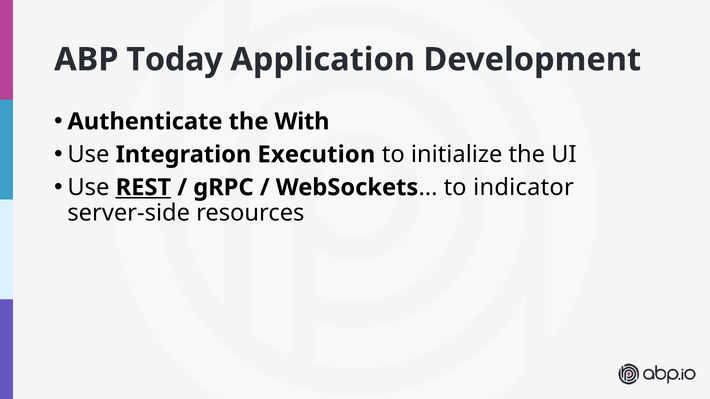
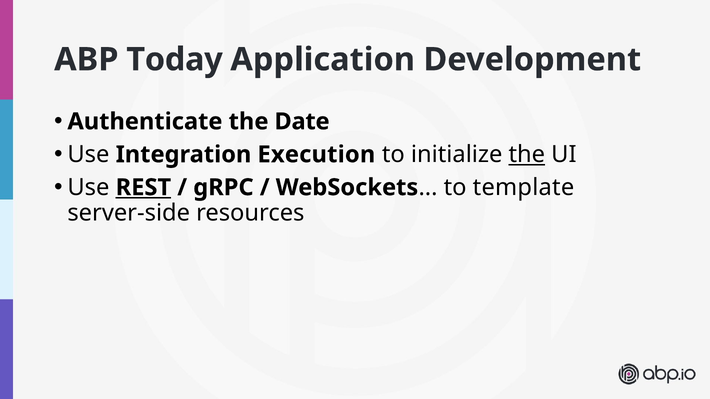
With: With -> Date (302, 122)
the underline: none -> present (527, 155)
indicator: indicator -> template (523, 188)
